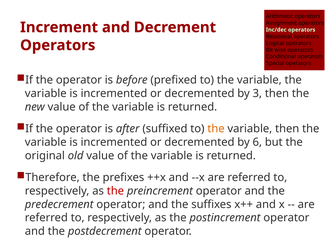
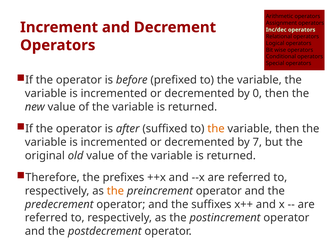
3: 3 -> 0 (257, 93)
6: 6 -> 7 (257, 142)
the colour: red -> orange (115, 190)
